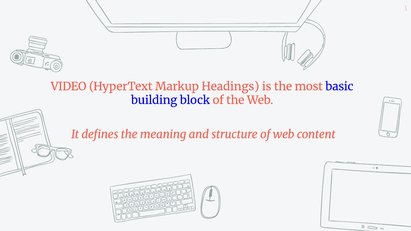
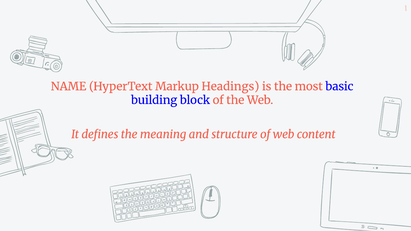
VIDEO: VIDEO -> NAME (69, 87)
